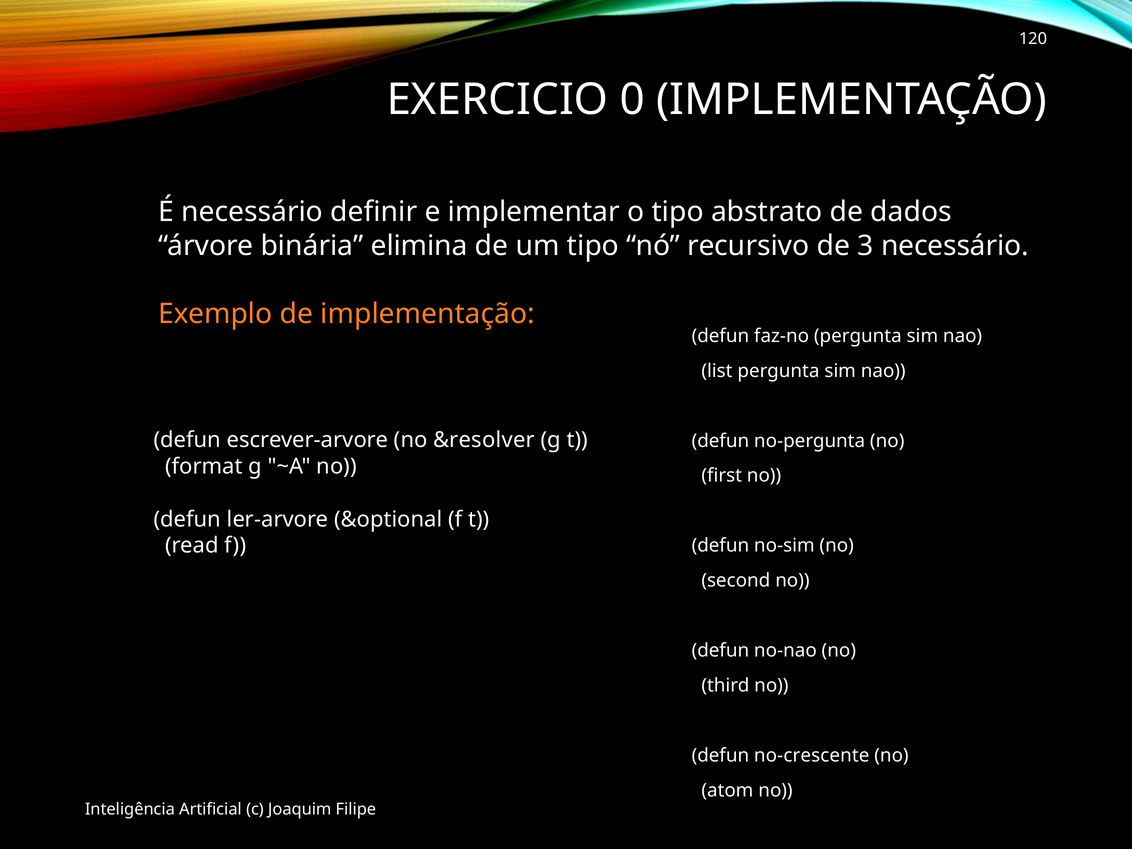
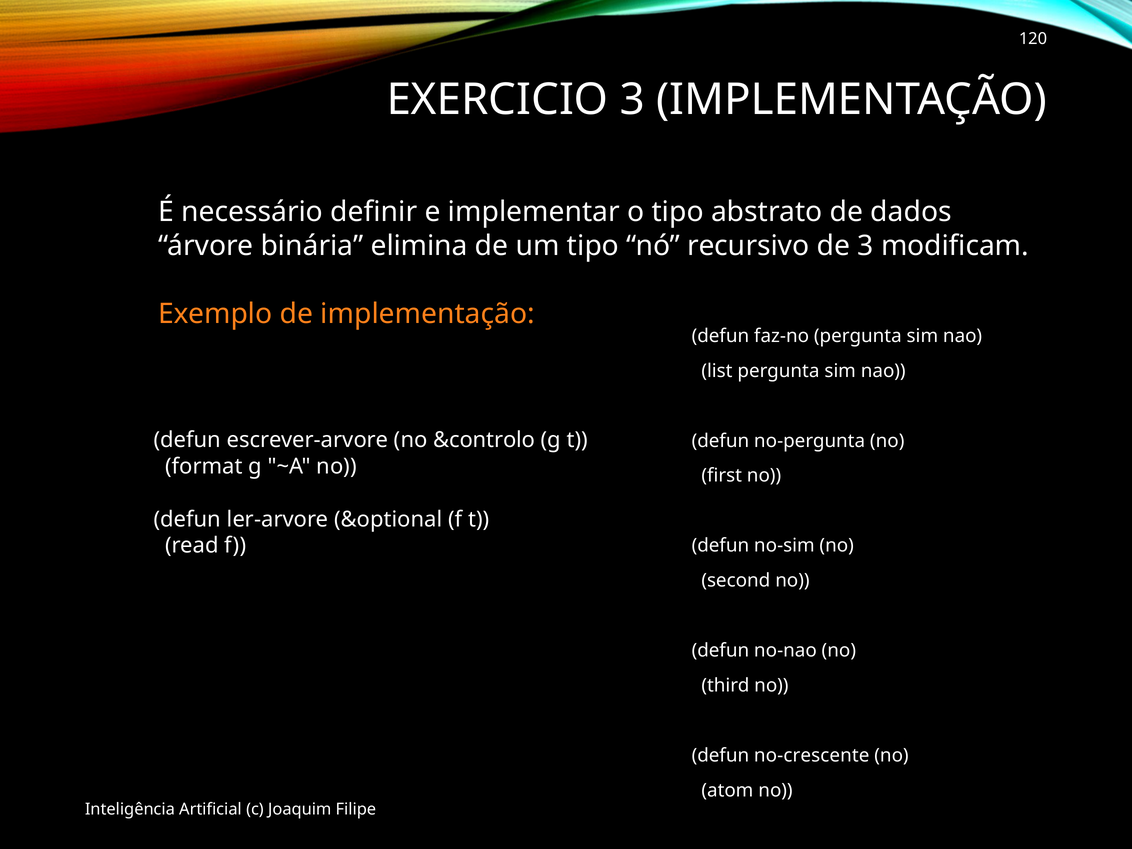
EXERCICIO 0: 0 -> 3 (632, 100)
3 necessário: necessário -> modificam (955, 246)
&resolver: &resolver -> &controlo (484, 440)
